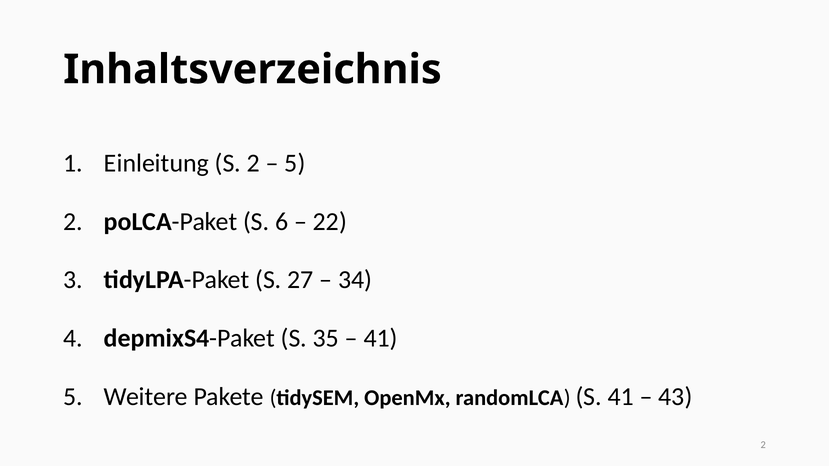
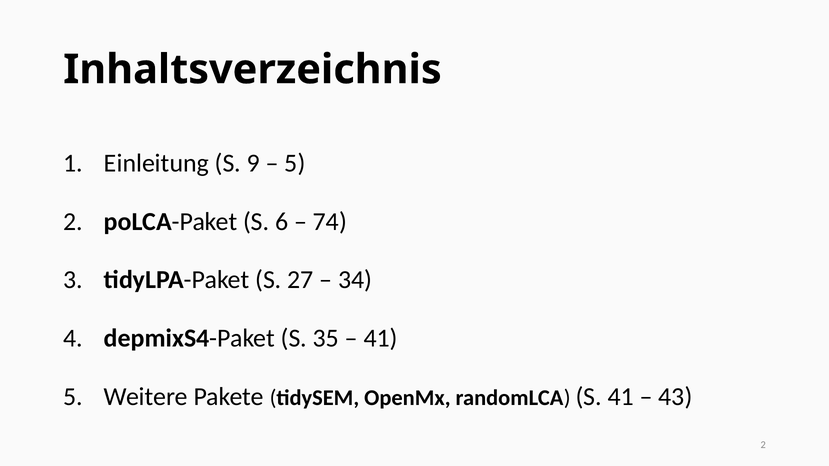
S 2: 2 -> 9 (253, 163)
22: 22 -> 74 (330, 222)
